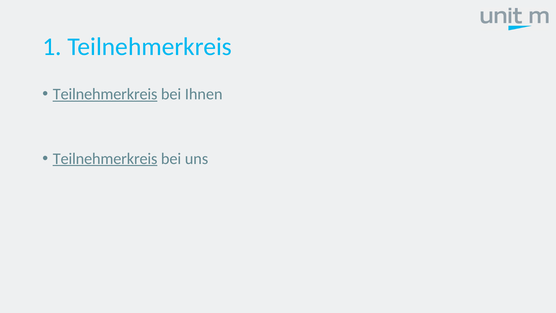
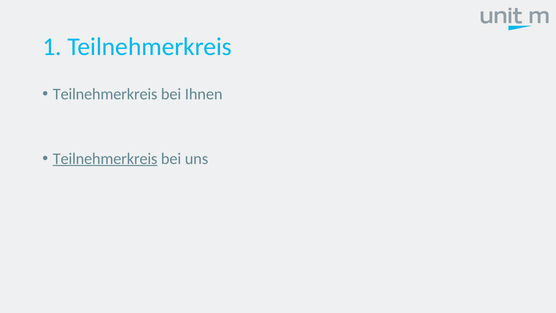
Teilnehmerkreis underline: present -> none (105, 94)
